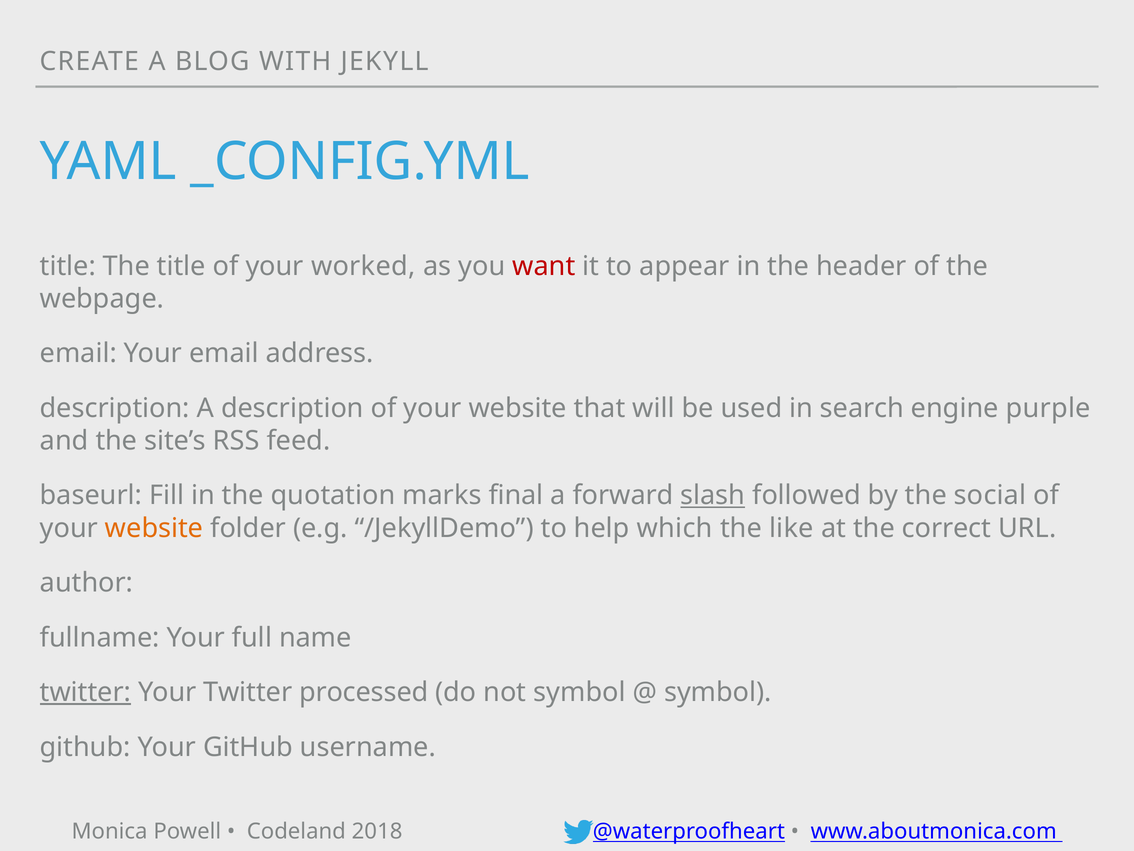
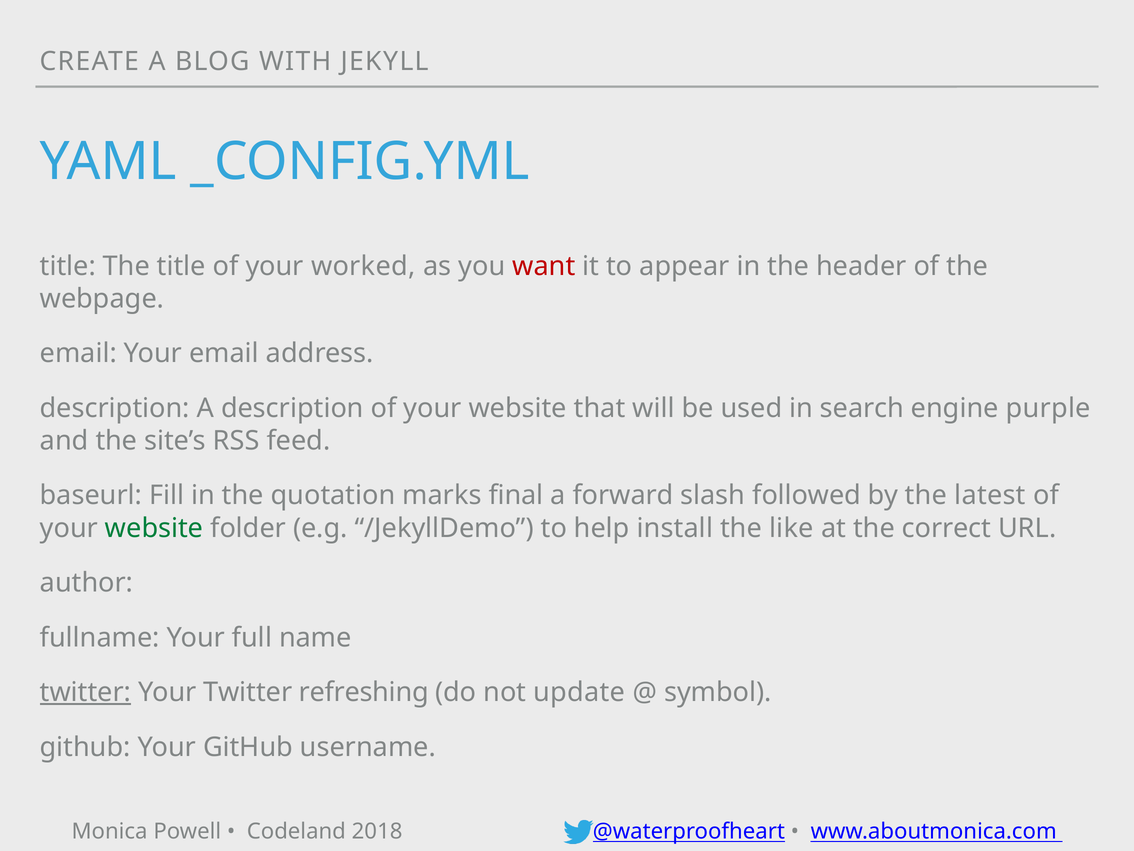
slash underline: present -> none (713, 495)
social: social -> latest (990, 495)
website colour: orange -> green (154, 528)
which: which -> install (675, 528)
processed: processed -> refreshing (364, 692)
not symbol: symbol -> update (579, 692)
